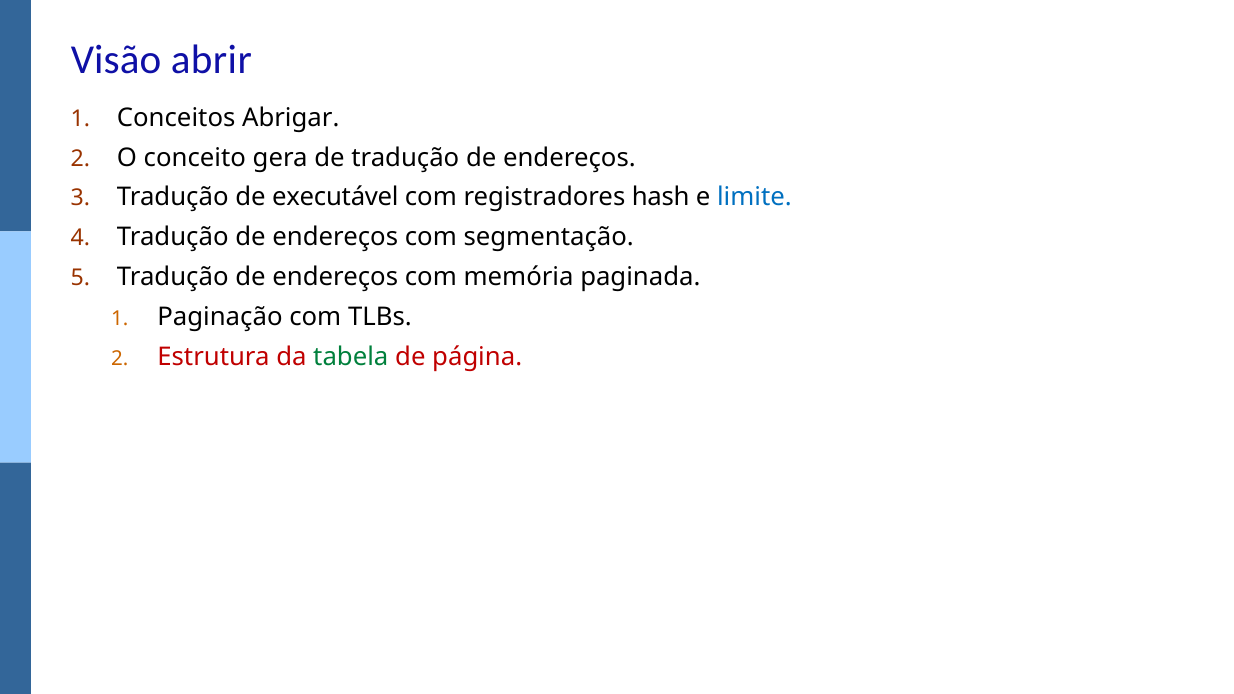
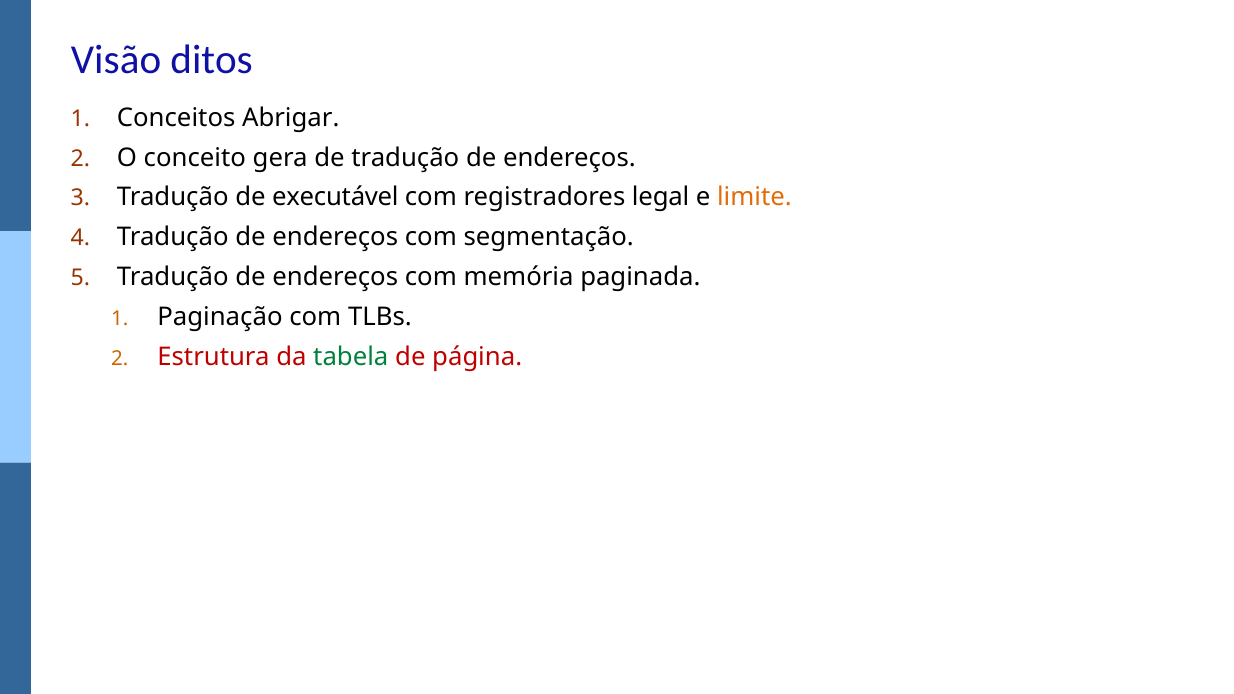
abrir: abrir -> ditos (212, 60)
hash: hash -> legal (661, 197)
limite colour: blue -> orange (754, 197)
